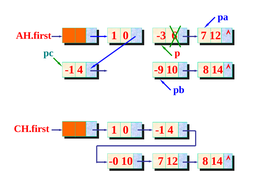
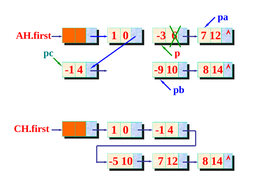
-0: -0 -> -5 (114, 162)
